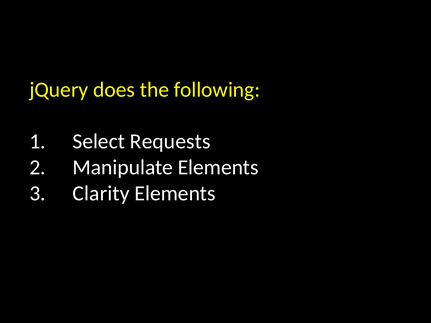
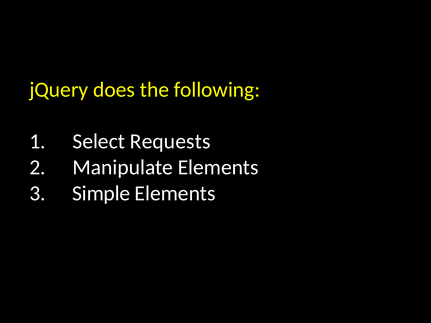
Clarity: Clarity -> Simple (101, 193)
